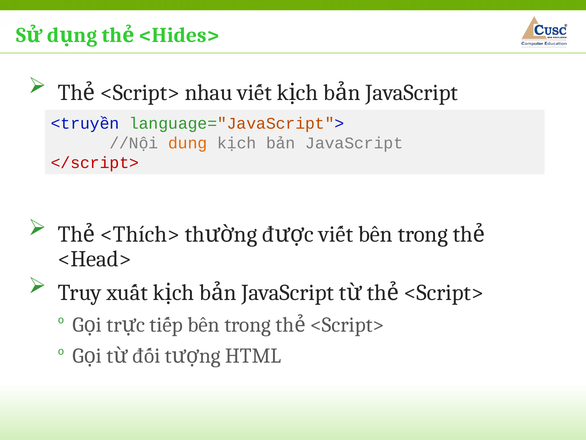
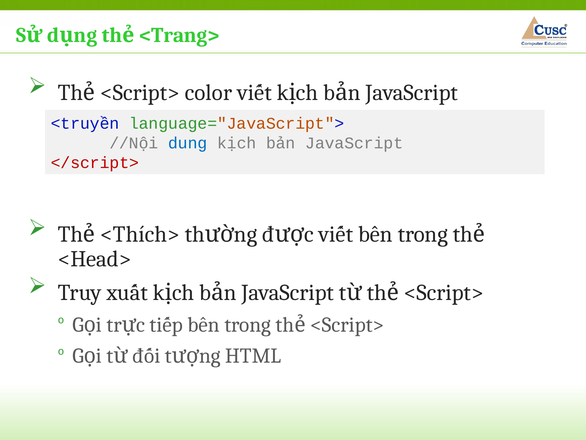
<Hides>: <Hides> -> <Trang> (179, 35)
nhau: nhau -> color (208, 92)
dung colour: orange -> blue (188, 143)
